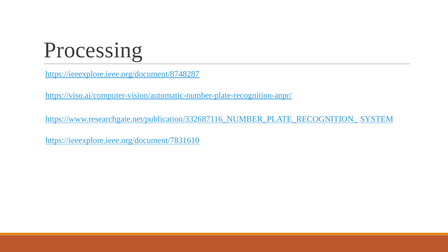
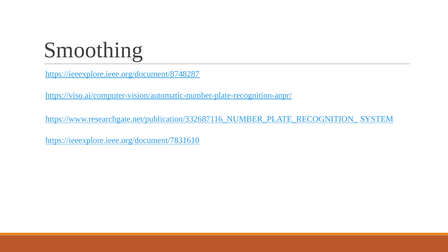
Processing: Processing -> Smoothing (93, 50)
